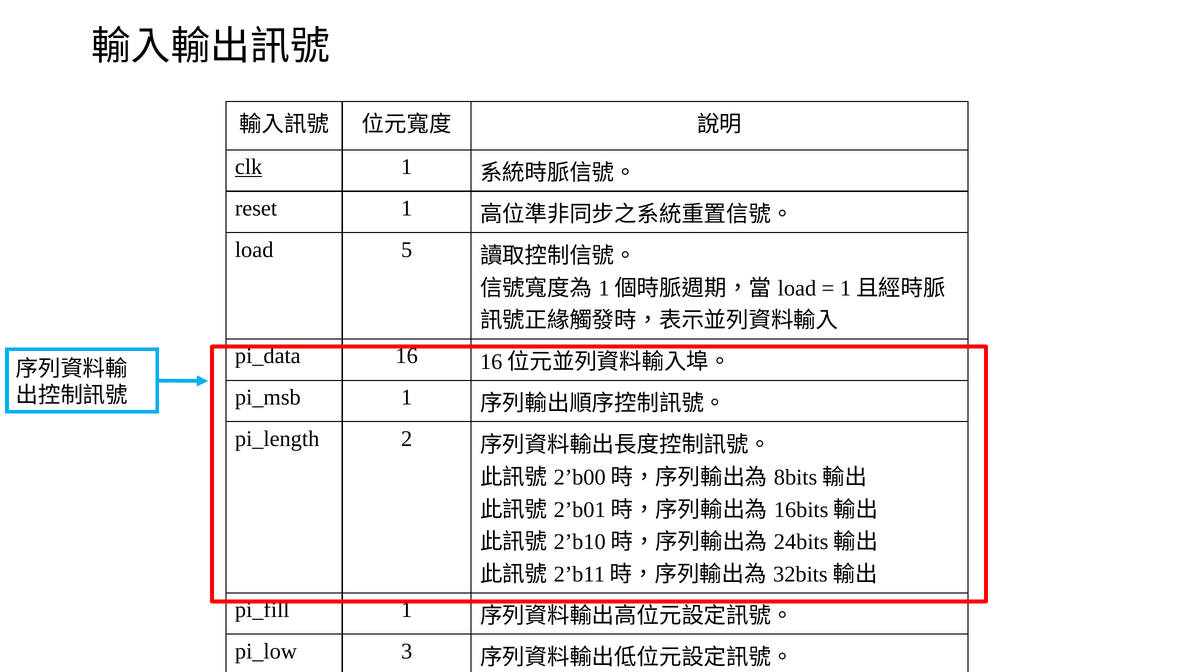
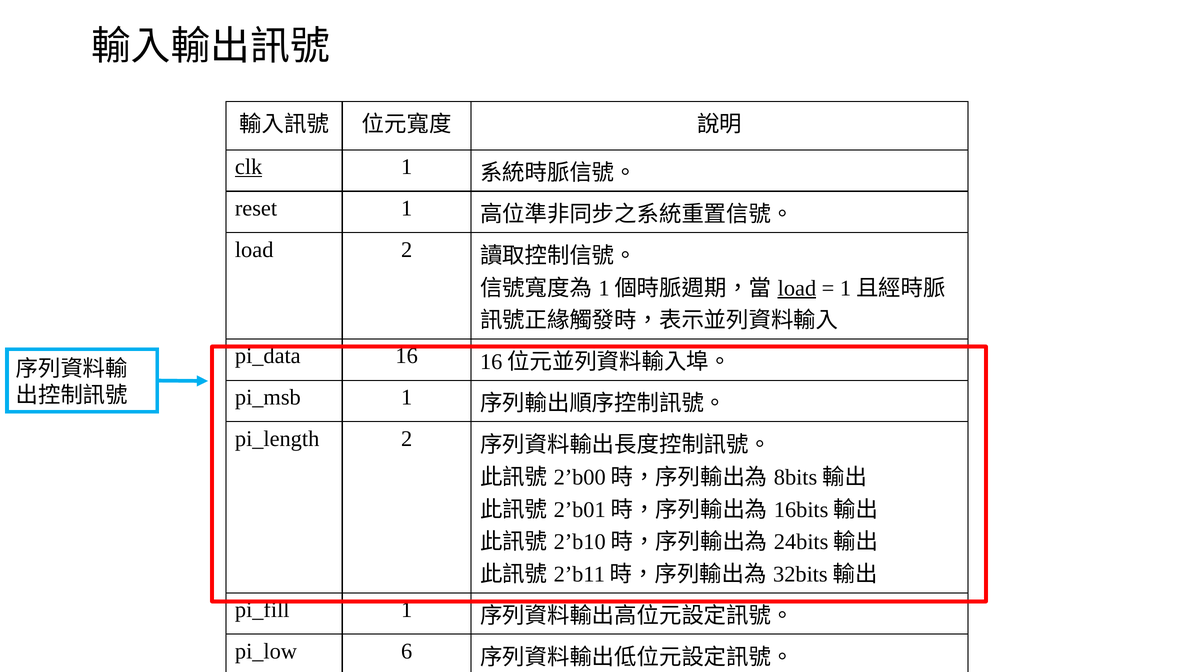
load 5: 5 -> 2 (407, 250)
load underline: none -> present (797, 288)
3: 3 -> 6 (407, 651)
